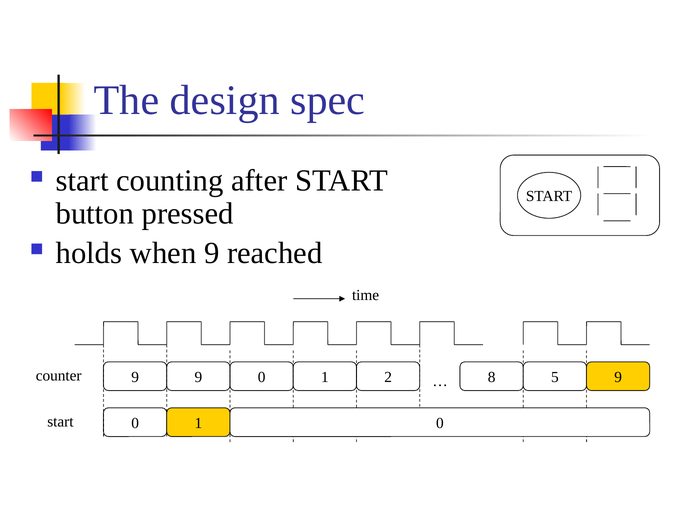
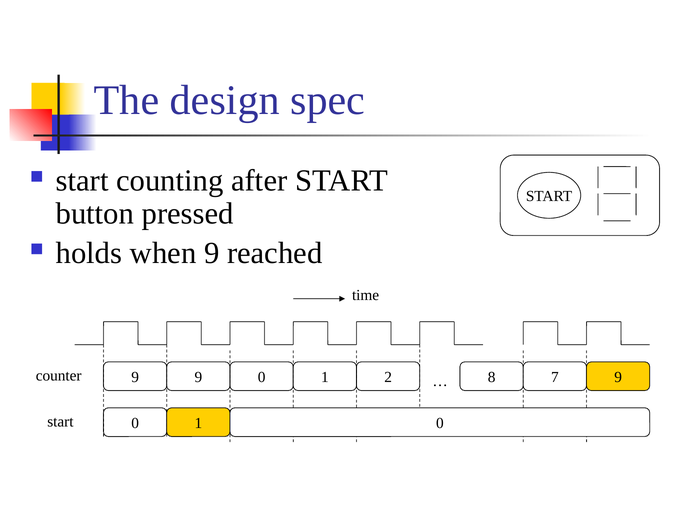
5: 5 -> 7 (555, 378)
